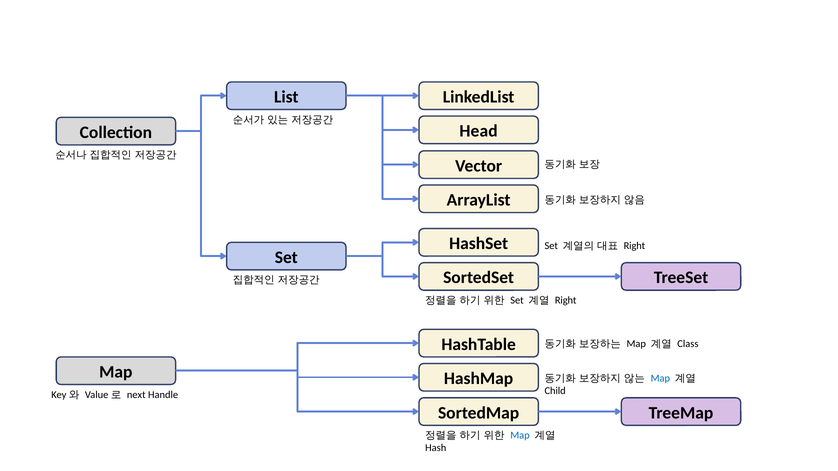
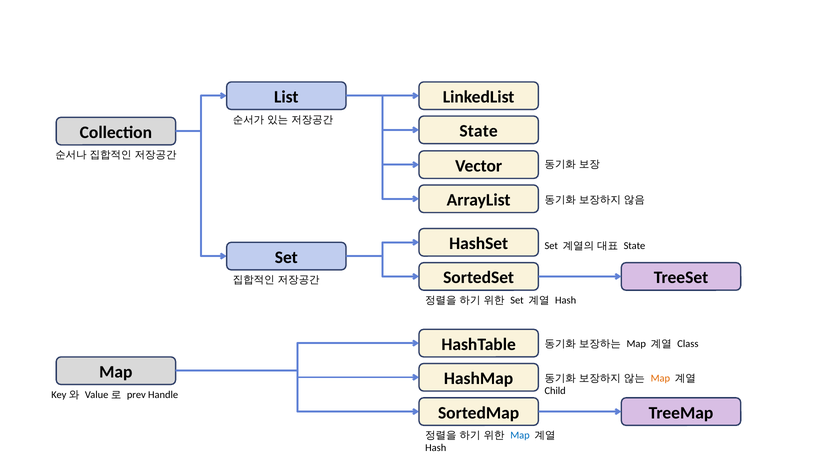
Head: Head -> State (479, 131)
Right: Right -> State (634, 246)
Right: Right -> Hash (566, 301)
Map colour: blue -> orange (660, 378)
next: next -> prev (136, 395)
